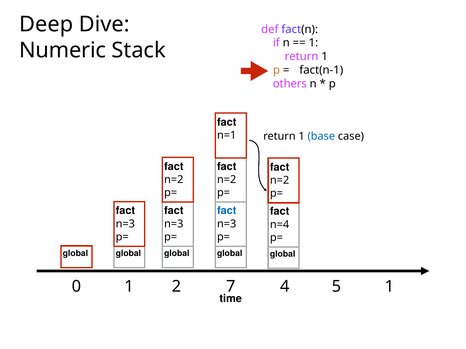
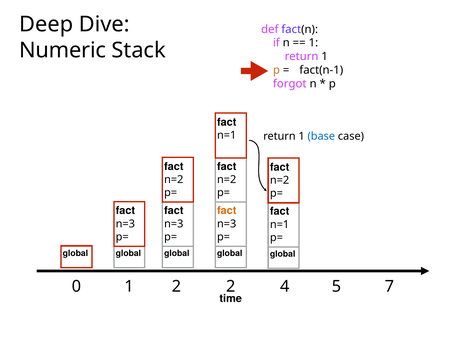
others: others -> forgot (290, 84)
fact colour: blue -> orange (227, 211)
n=4: n=4 -> n=1 (280, 225)
2 7: 7 -> 2 (231, 287)
5 1: 1 -> 7 (390, 287)
